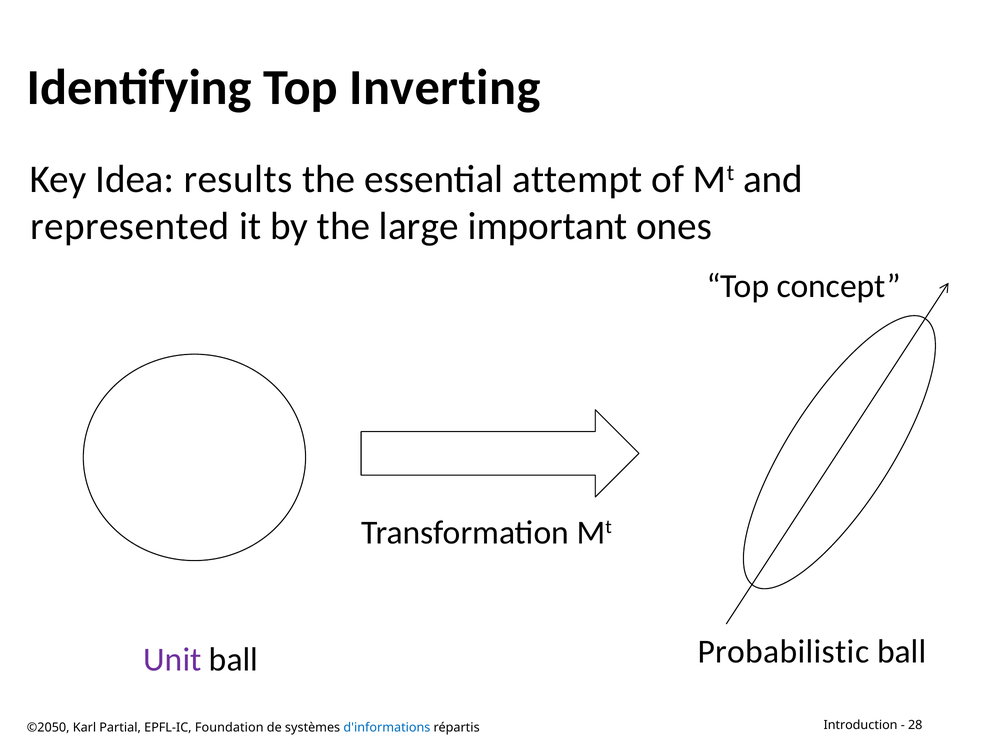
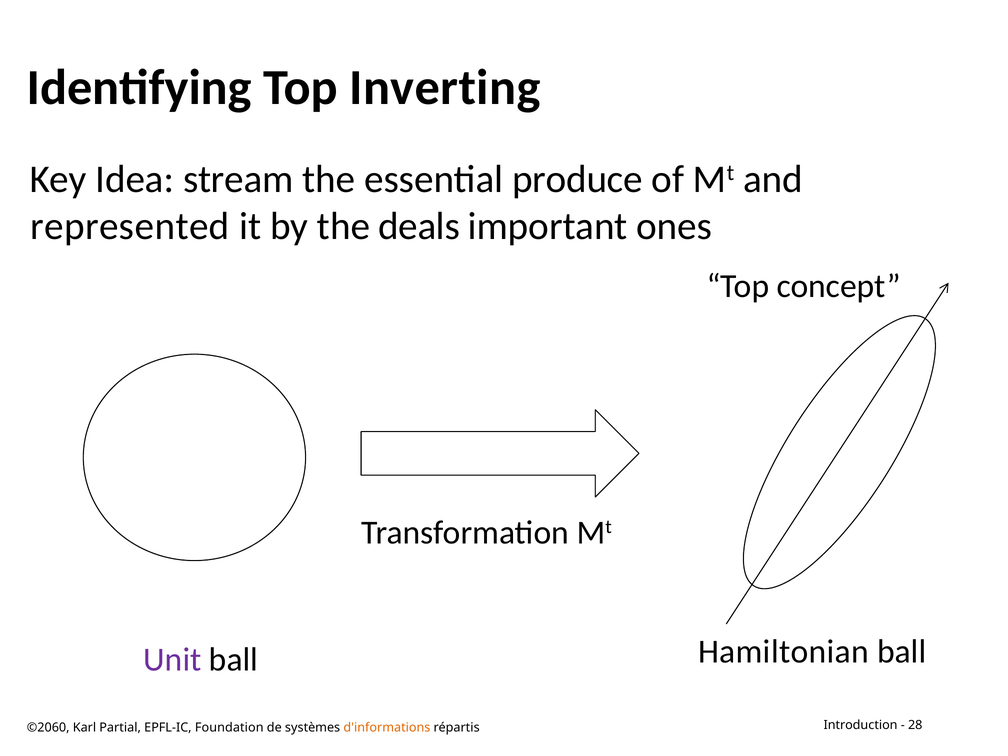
results: results -> stream (238, 179)
attempt: attempt -> produce (577, 179)
large: large -> deals (419, 226)
Probabilistic: Probabilistic -> Hamiltonian (783, 652)
©2050: ©2050 -> ©2060 (48, 728)
d'informations colour: blue -> orange (387, 728)
